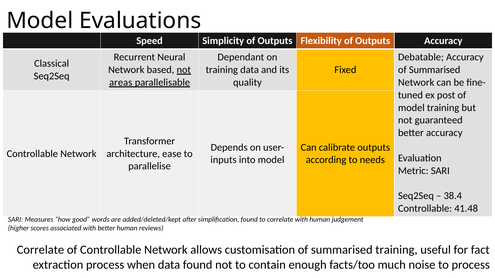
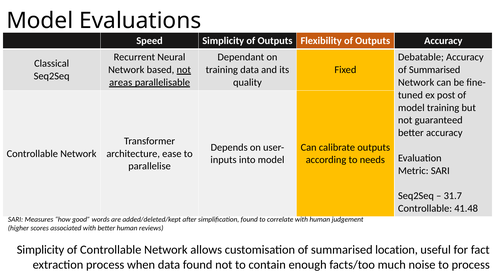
38.4: 38.4 -> 31.7 (453, 196)
Correlate: Correlate -> Simplicity (41, 250)
summarised training: training -> location (397, 250)
